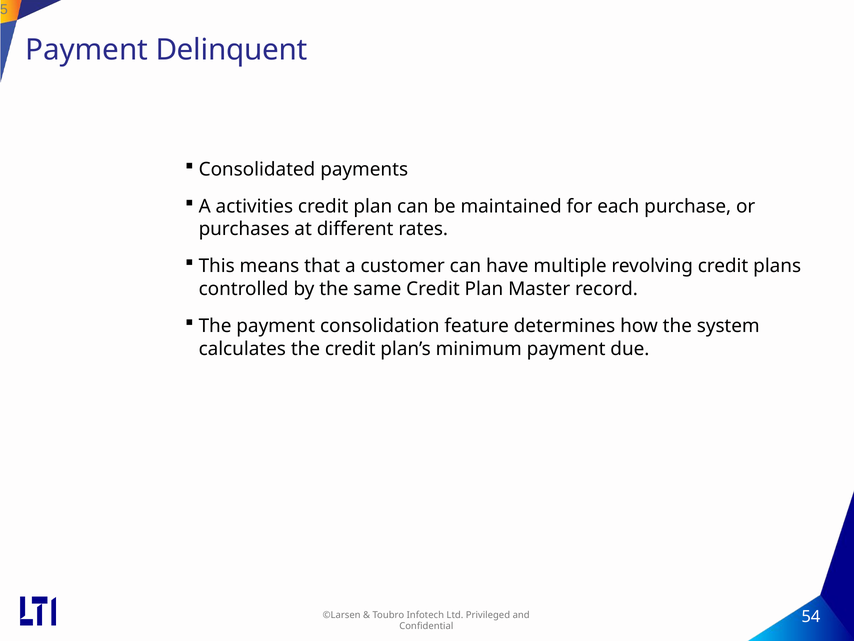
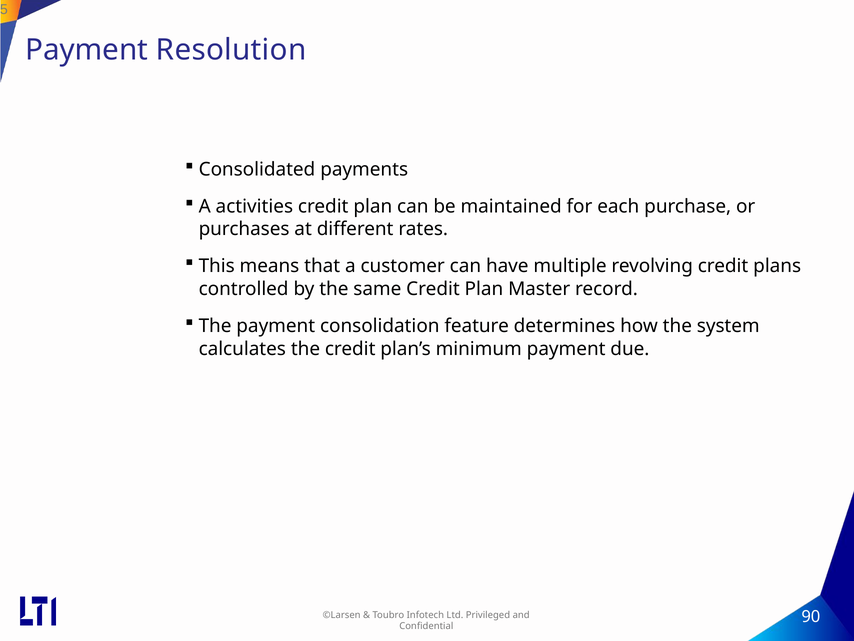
Delinquent: Delinquent -> Resolution (231, 50)
54: 54 -> 90 (811, 616)
